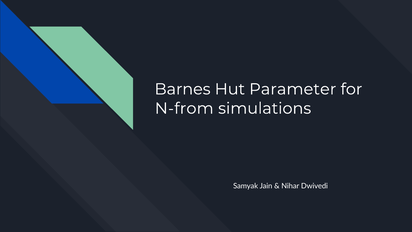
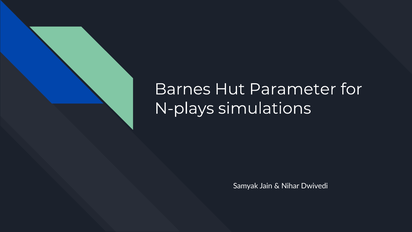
N-from: N-from -> N-plays (184, 108)
